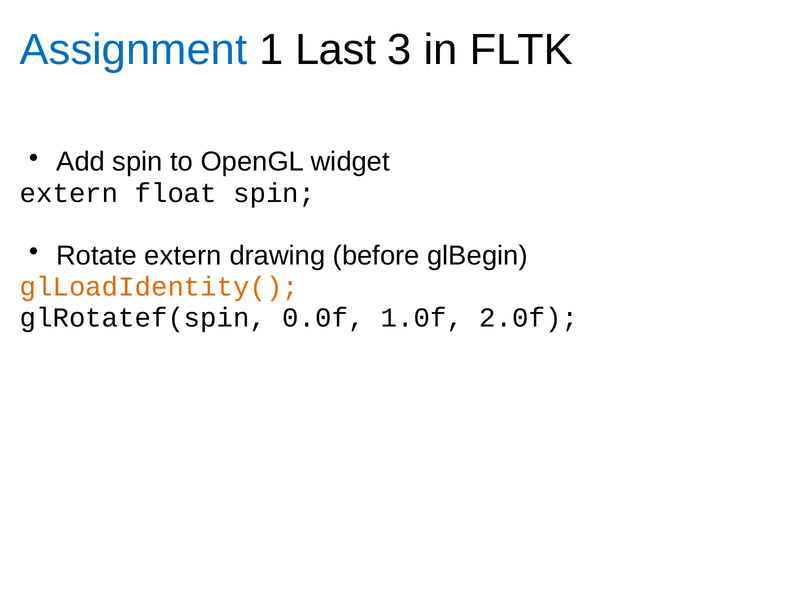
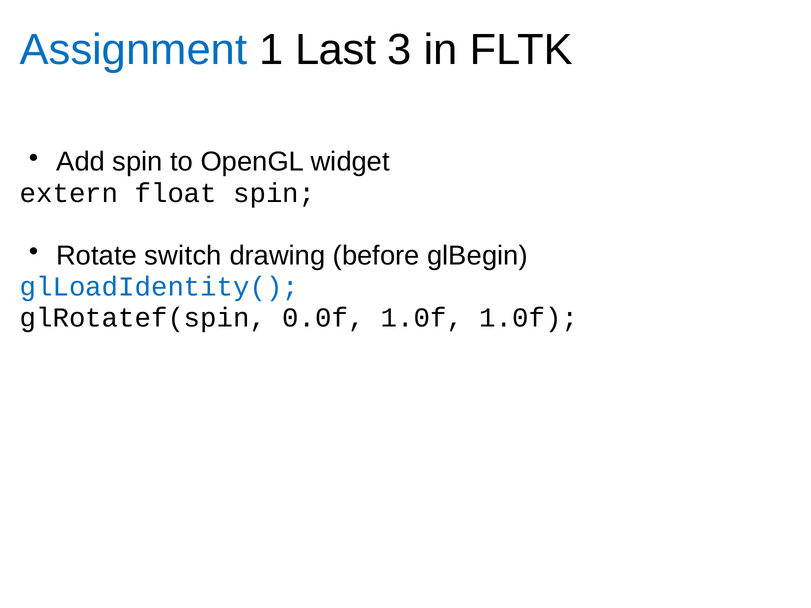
Rotate extern: extern -> switch (183, 256)
glLoadIdentity( colour: orange -> blue (159, 287)
1.0f 2.0f: 2.0f -> 1.0f (529, 318)
